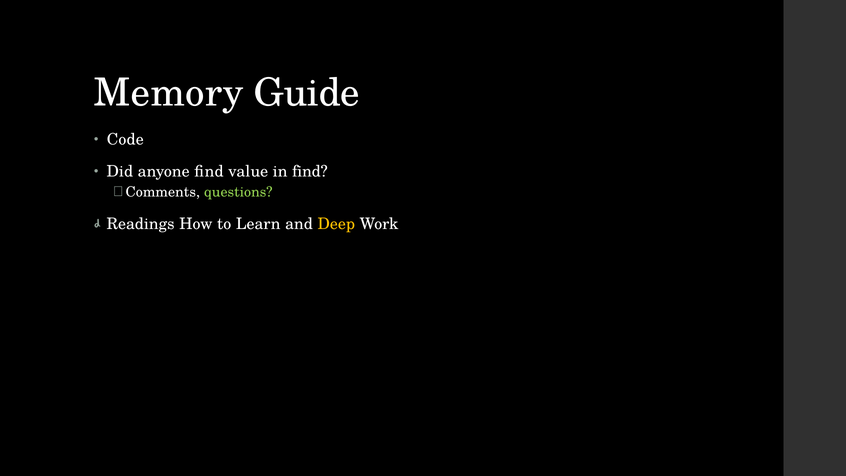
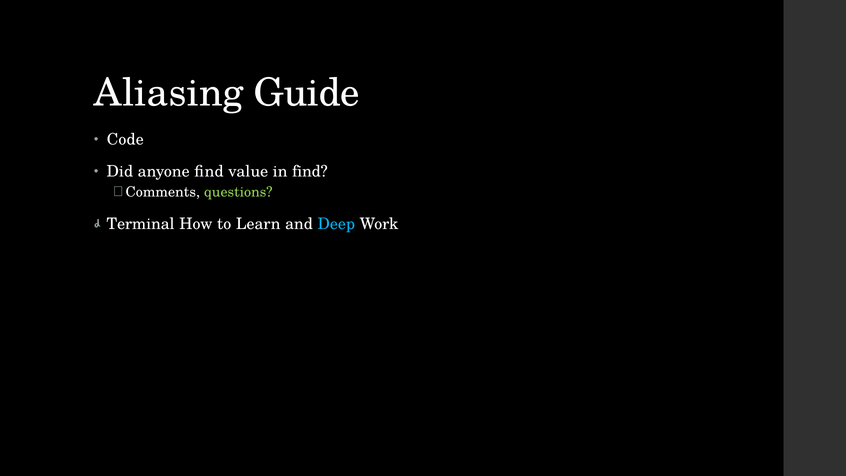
Memory: Memory -> Aliasing (169, 93)
Readings: Readings -> Terminal (141, 224)
Deep colour: yellow -> light blue (336, 224)
